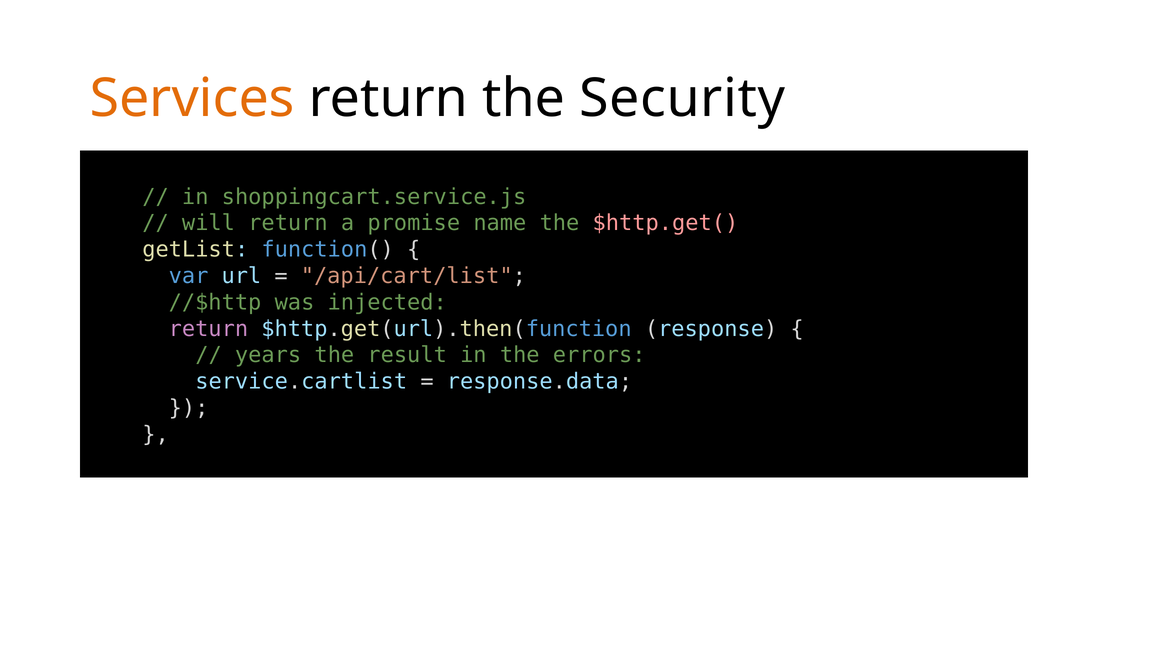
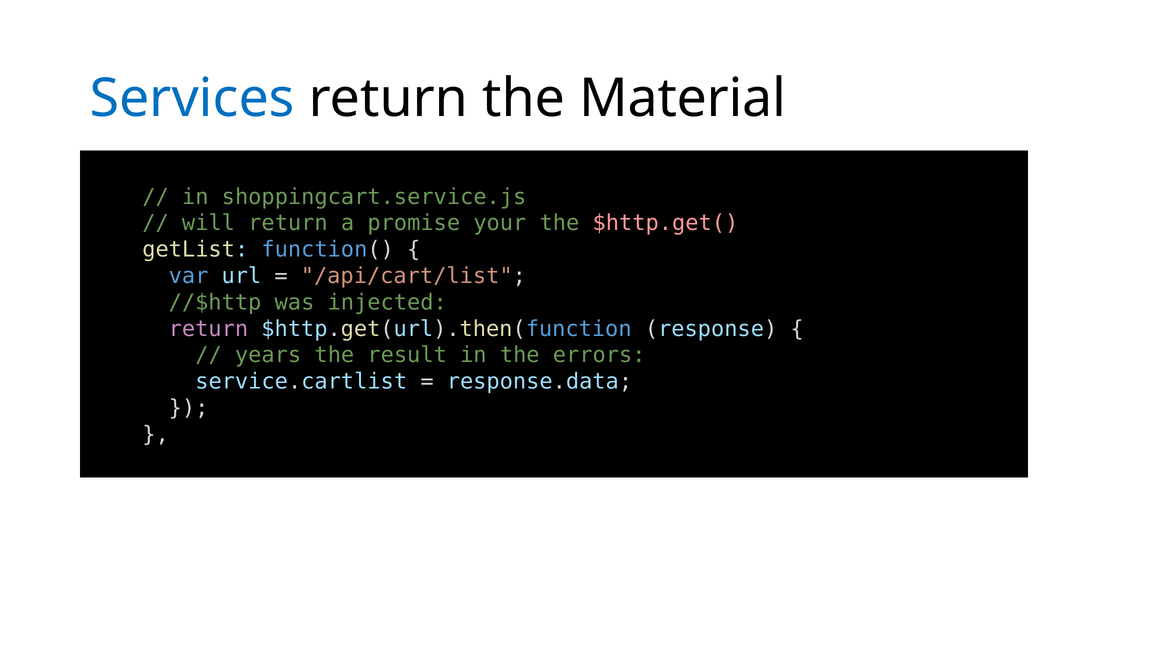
Services colour: orange -> blue (192, 99)
Security: Security -> Material (683, 99)
name: name -> your (500, 223)
